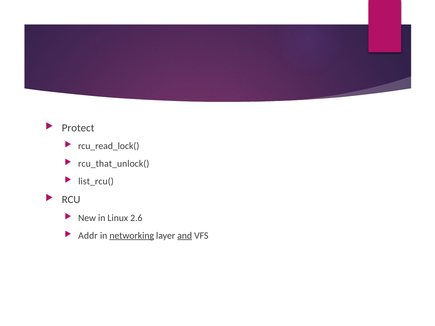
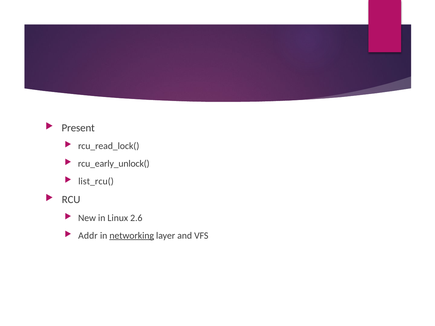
Protect: Protect -> Present (78, 128)
rcu_that_unlock(: rcu_that_unlock( -> rcu_early_unlock( (114, 164)
and underline: present -> none (185, 236)
